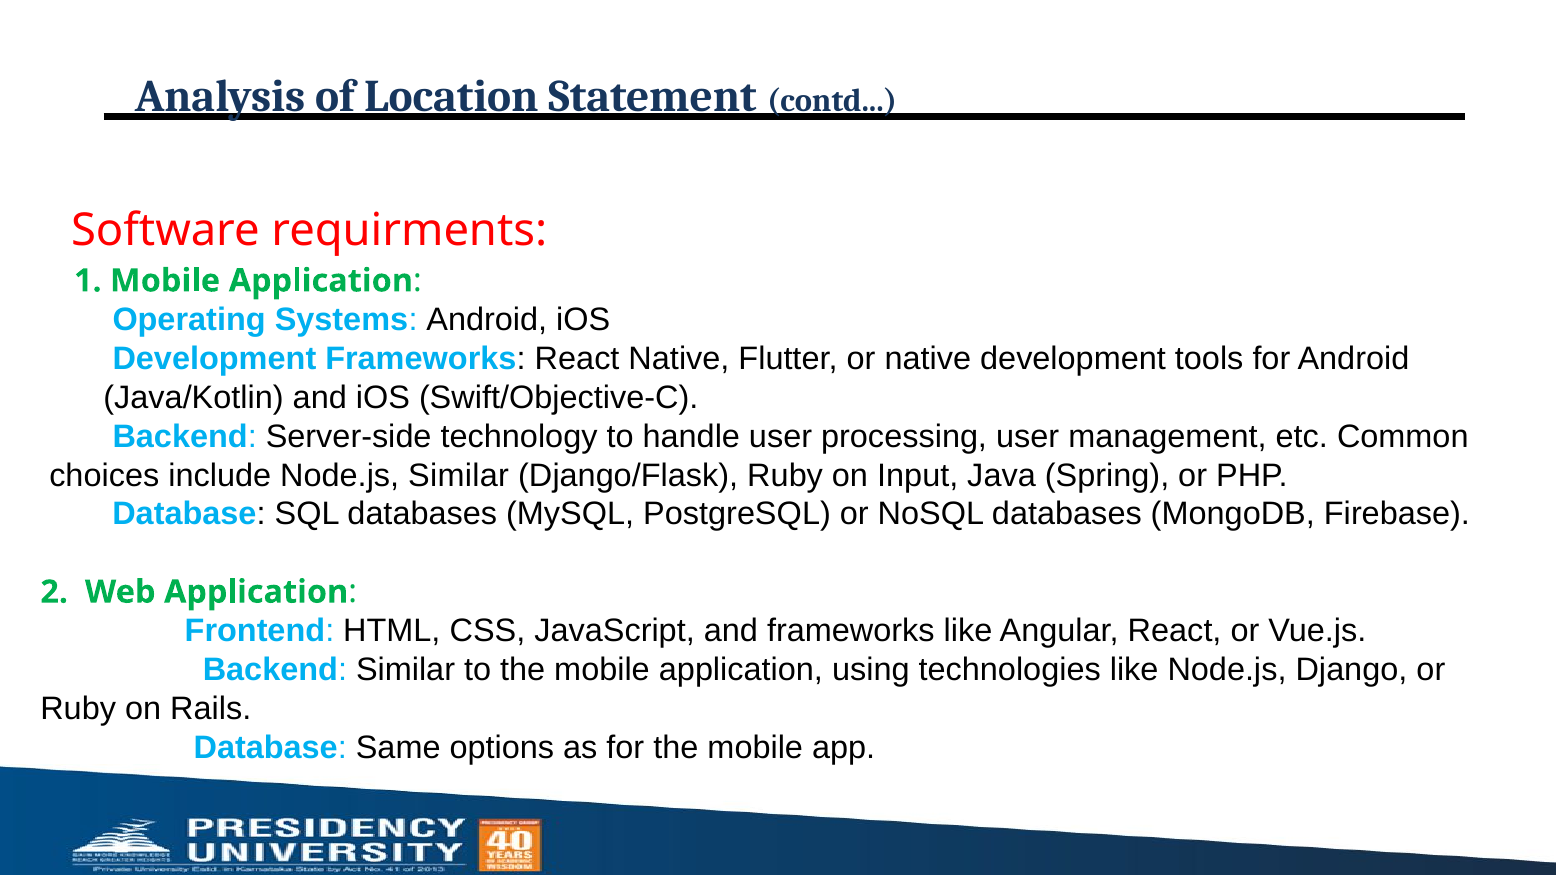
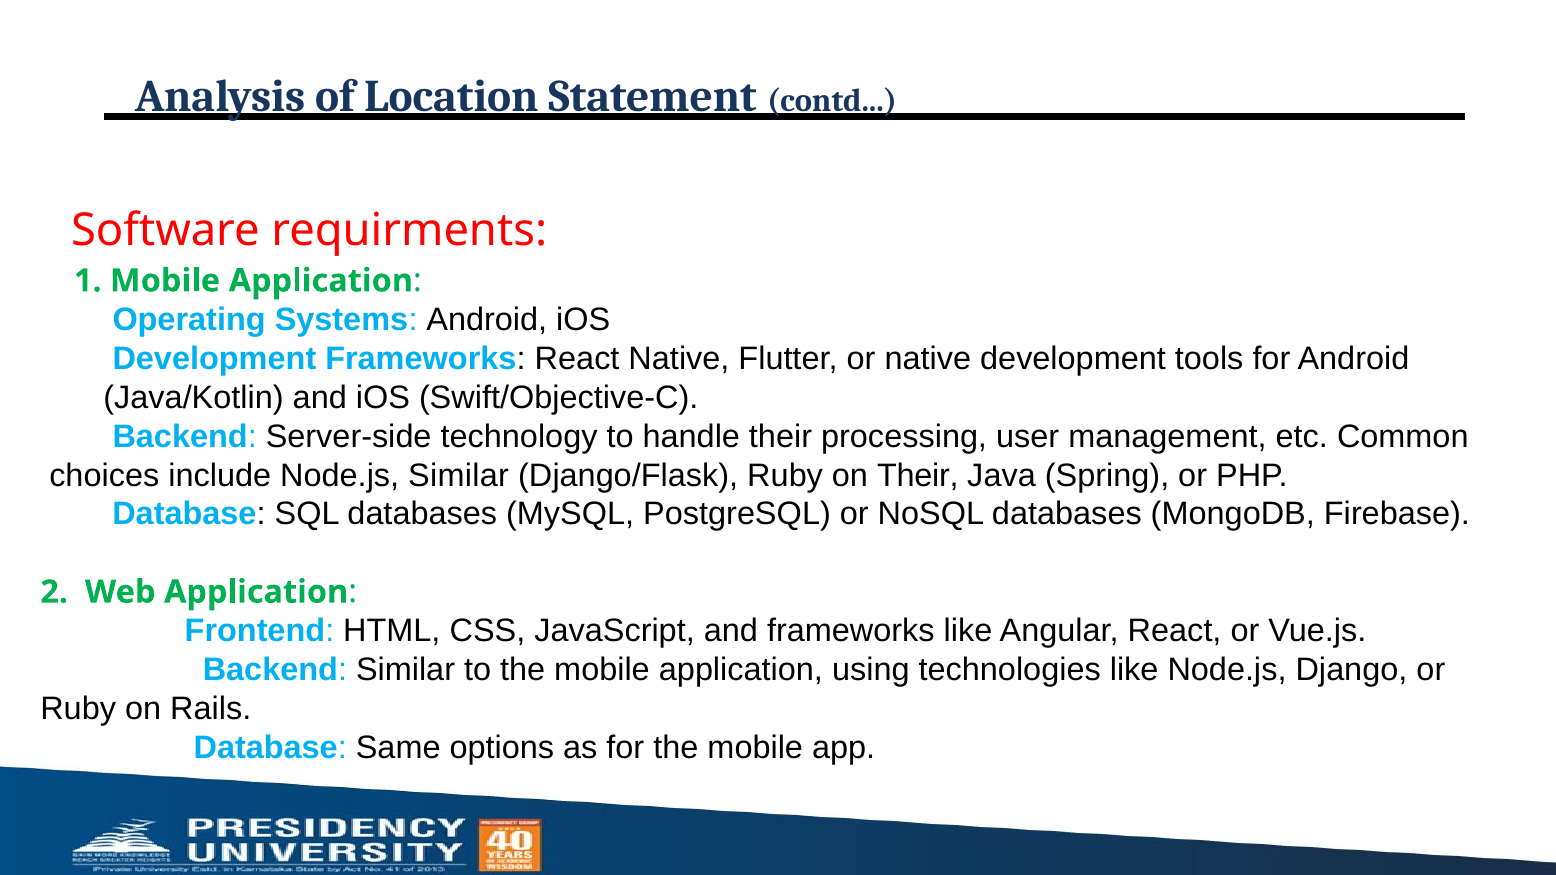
handle user: user -> their (781, 437)
on Input: Input -> Their (918, 475)
